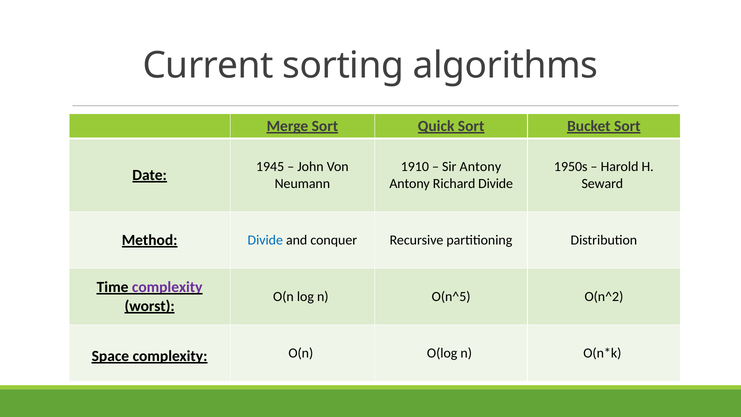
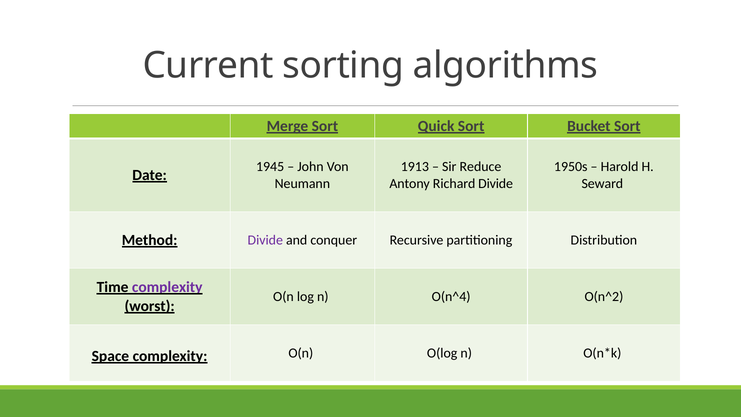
1910: 1910 -> 1913 (415, 167)
Sir Antony: Antony -> Reduce (480, 167)
Divide colour: blue -> purple (265, 240)
O(n^5: O(n^5 -> O(n^4 (451, 297)
